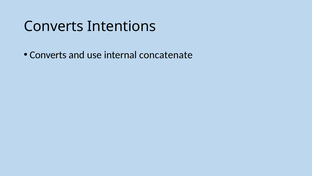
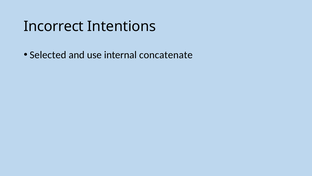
Converts: Converts -> Incorrect (54, 26)
Converts: Converts -> Selected (48, 55)
